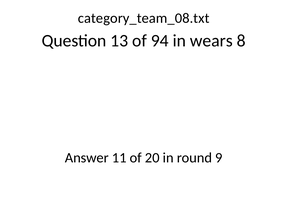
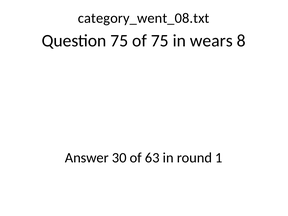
category_team_08.txt: category_team_08.txt -> category_went_08.txt (144, 18)
Question 13: 13 -> 75 (119, 41)
of 94: 94 -> 75 (160, 41)
11: 11 -> 30 (119, 158)
20: 20 -> 63 (152, 158)
9: 9 -> 1 (219, 158)
